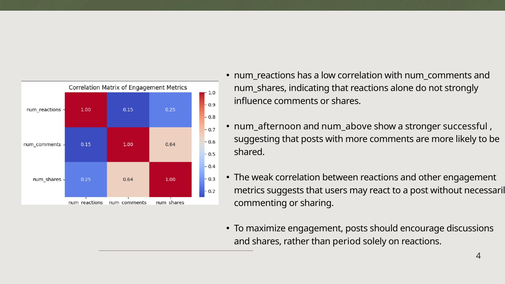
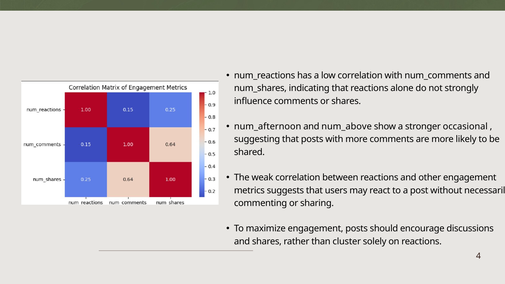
successful: successful -> occasional (465, 127)
period: period -> cluster (347, 241)
